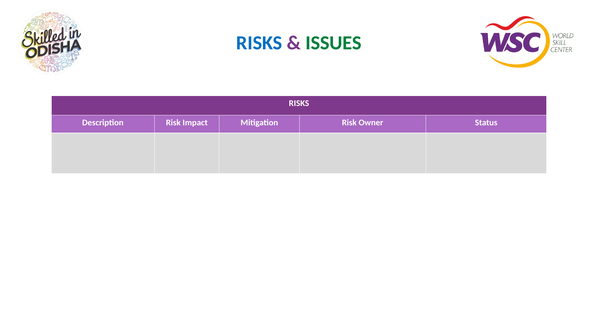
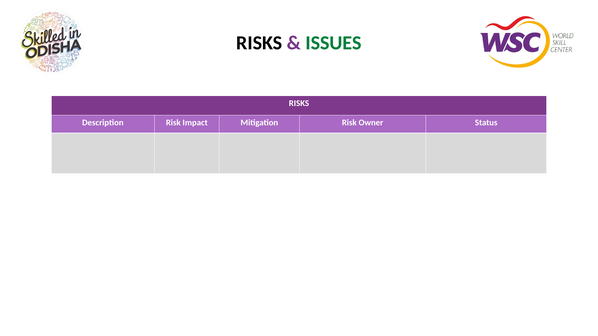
RISKS colour: blue -> black (259, 43)
